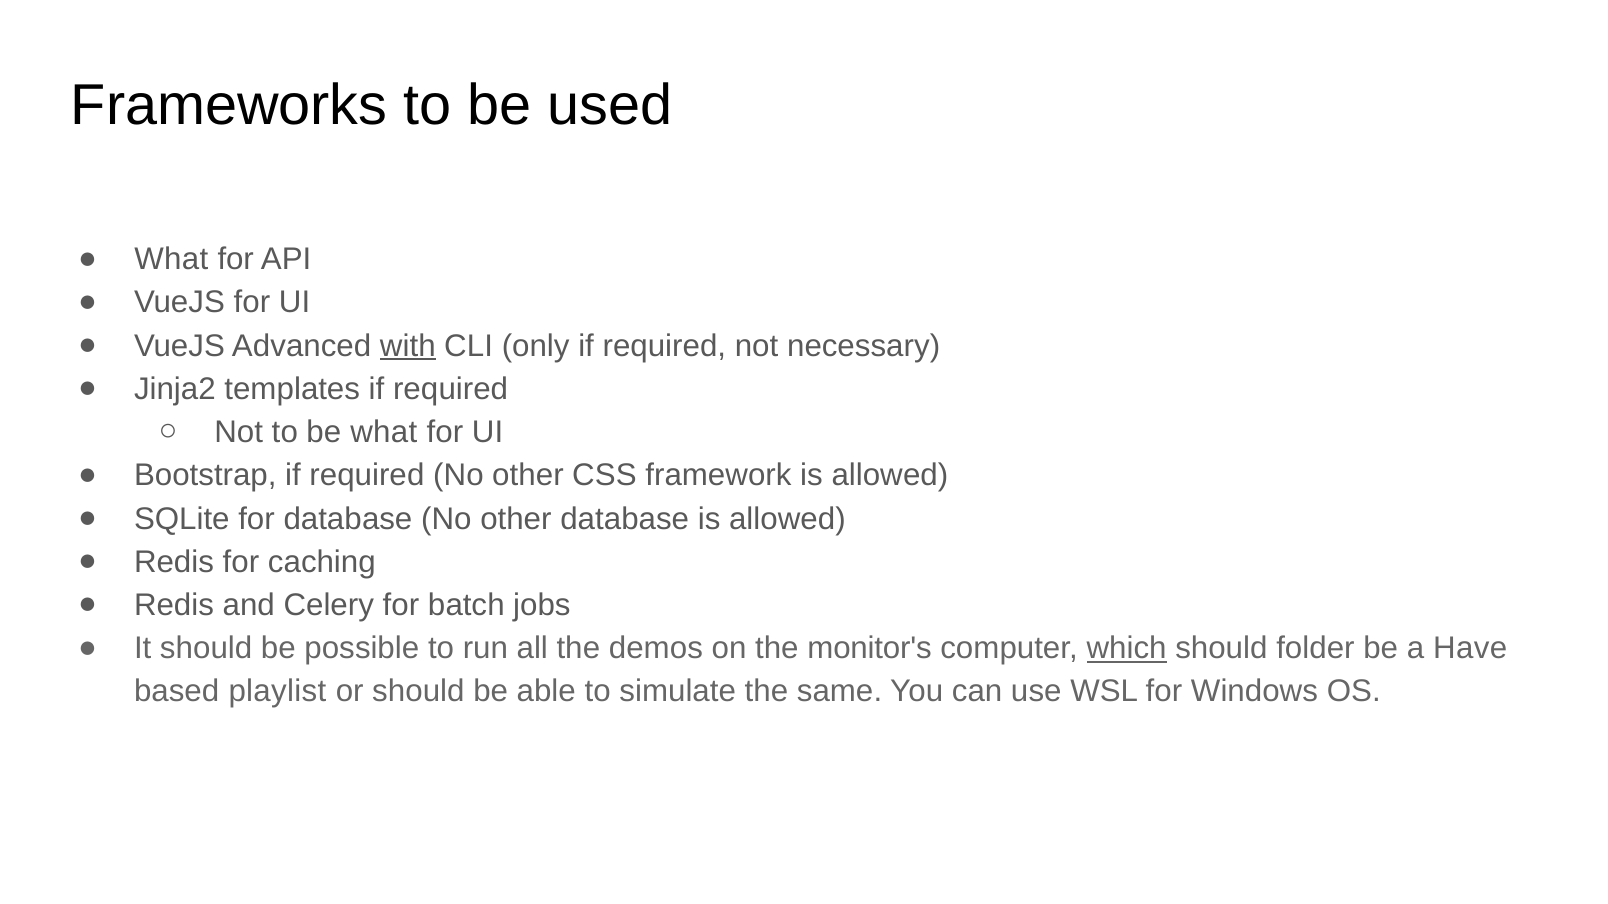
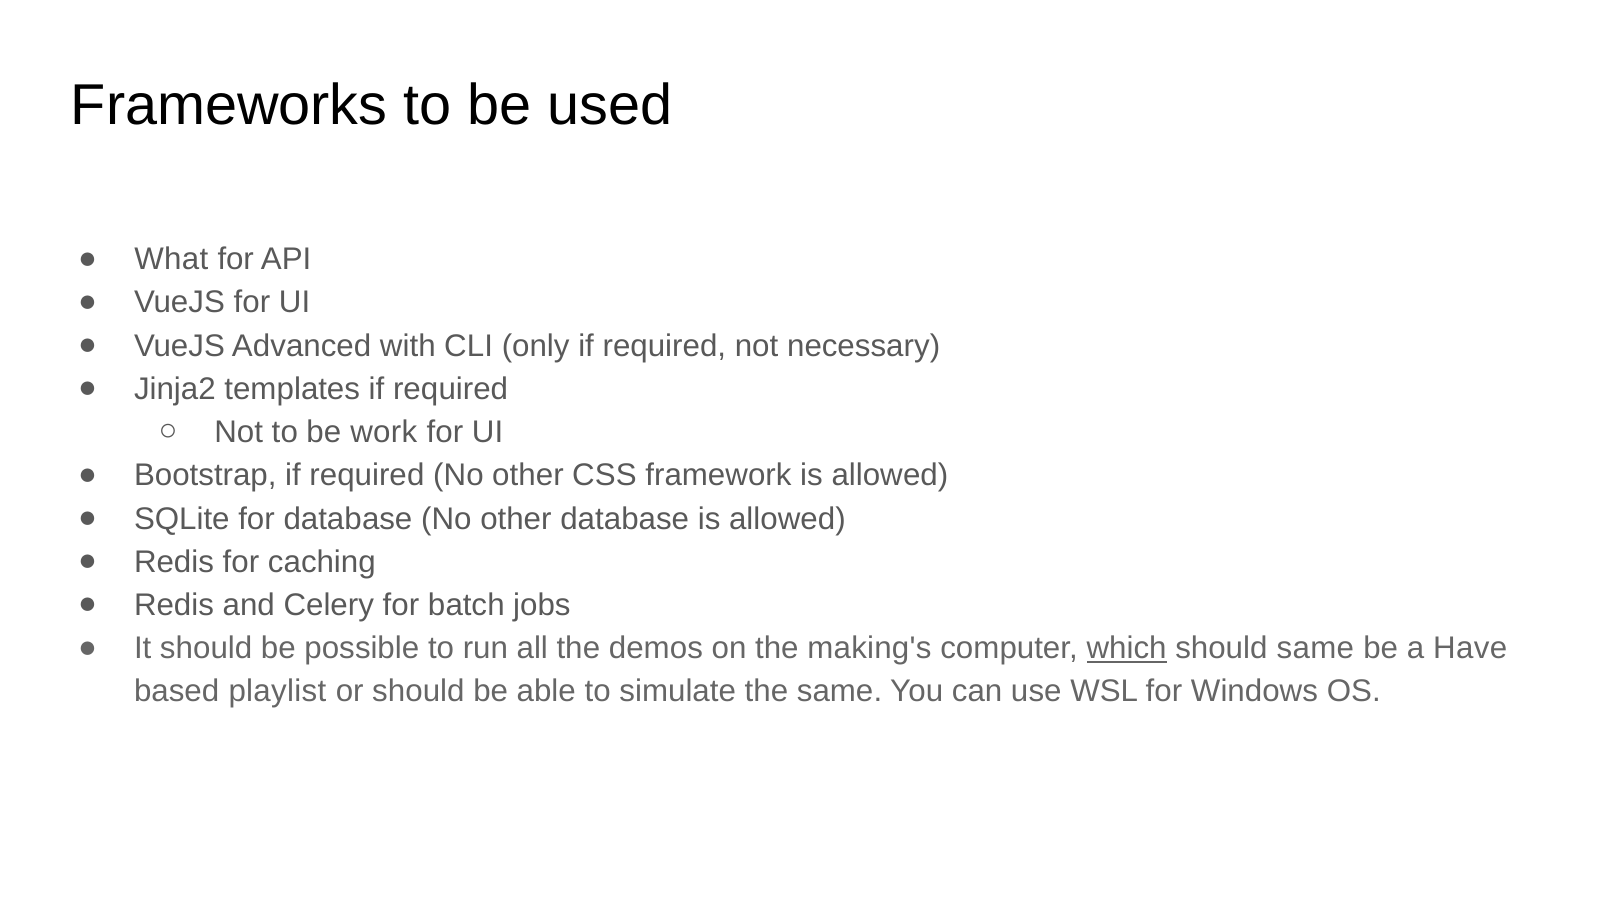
with underline: present -> none (408, 346)
be what: what -> work (384, 433)
monitor's: monitor's -> making's (869, 649)
should folder: folder -> same (1315, 649)
